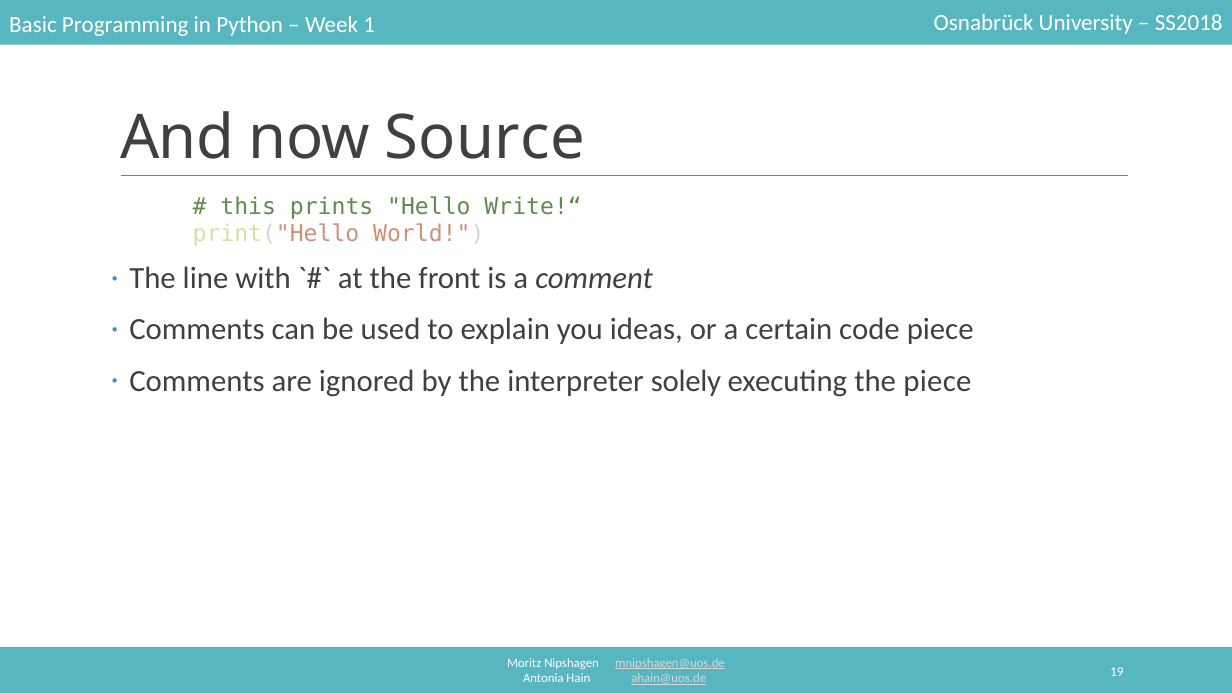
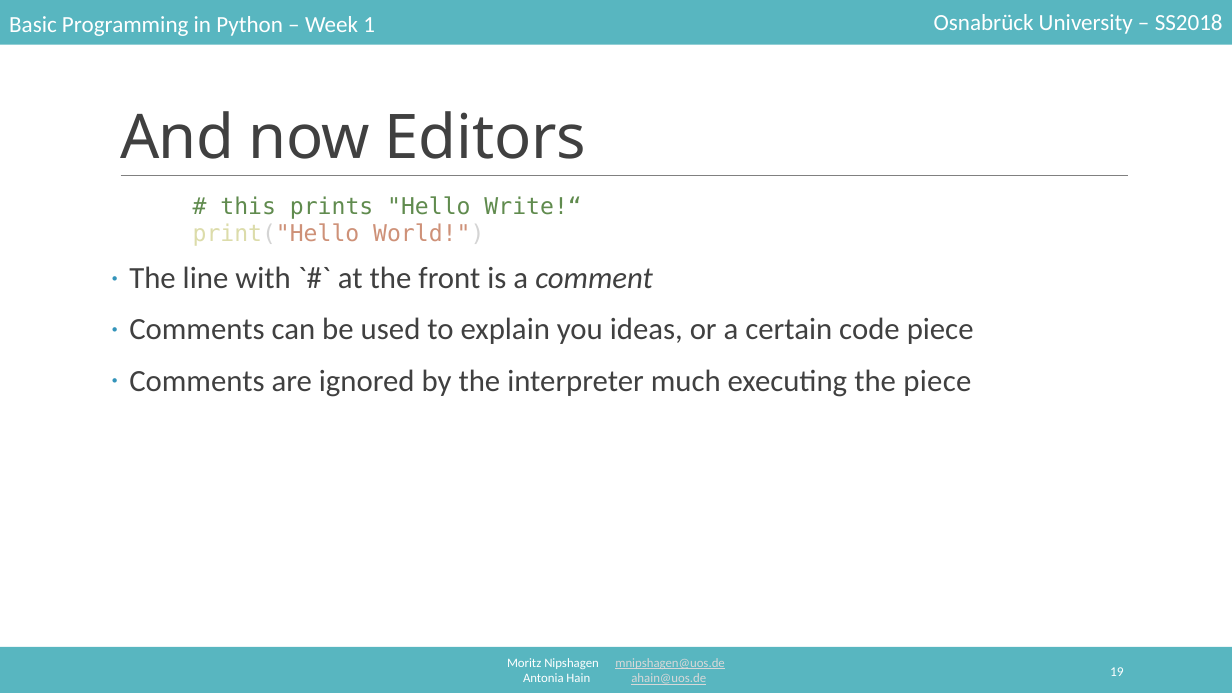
Source: Source -> Editors (485, 138)
solely: solely -> much (686, 381)
